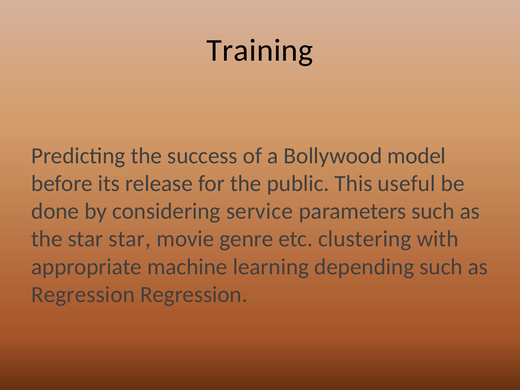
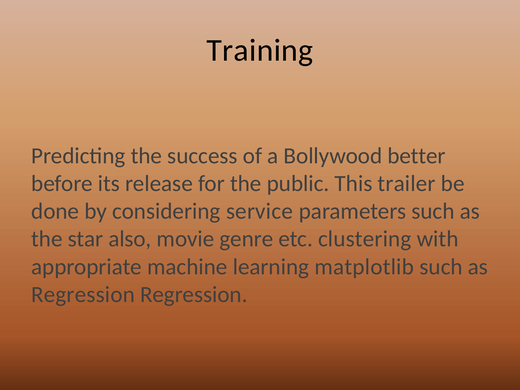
model: model -> better (417, 156)
useful: useful -> trailer (407, 184)
star star: star -> also (130, 239)
depending: depending -> matplotlib (364, 267)
